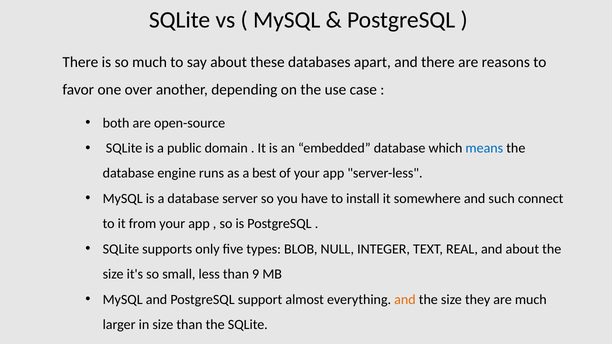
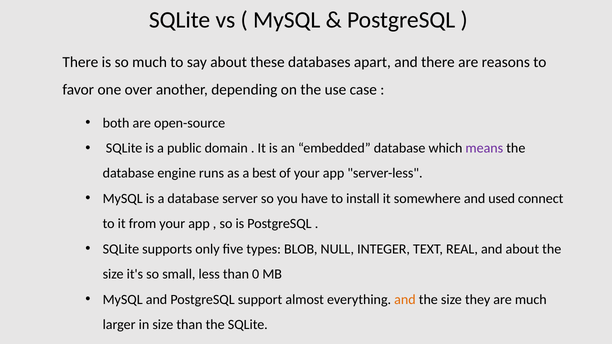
means colour: blue -> purple (484, 148)
such: such -> used (502, 199)
9: 9 -> 0 (256, 274)
